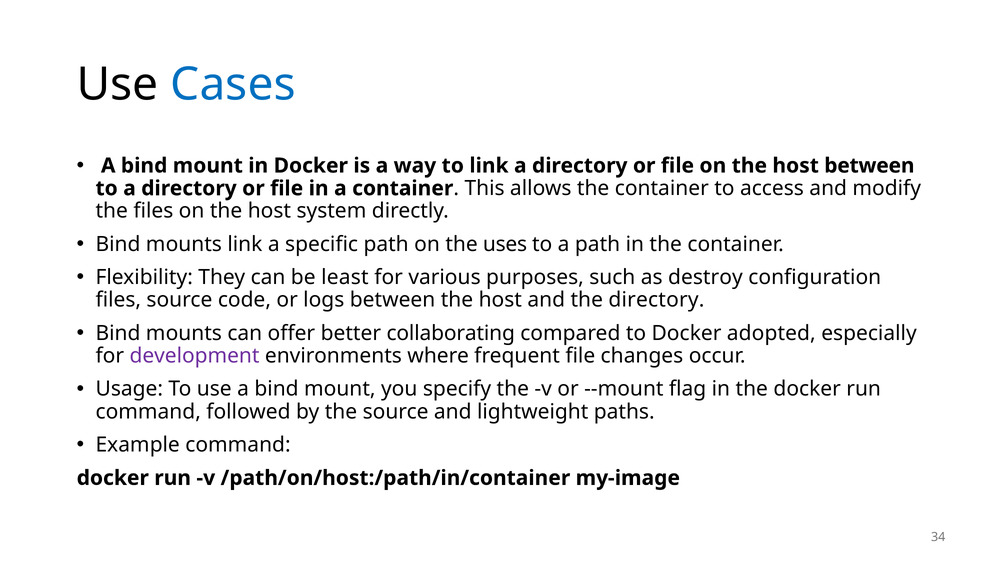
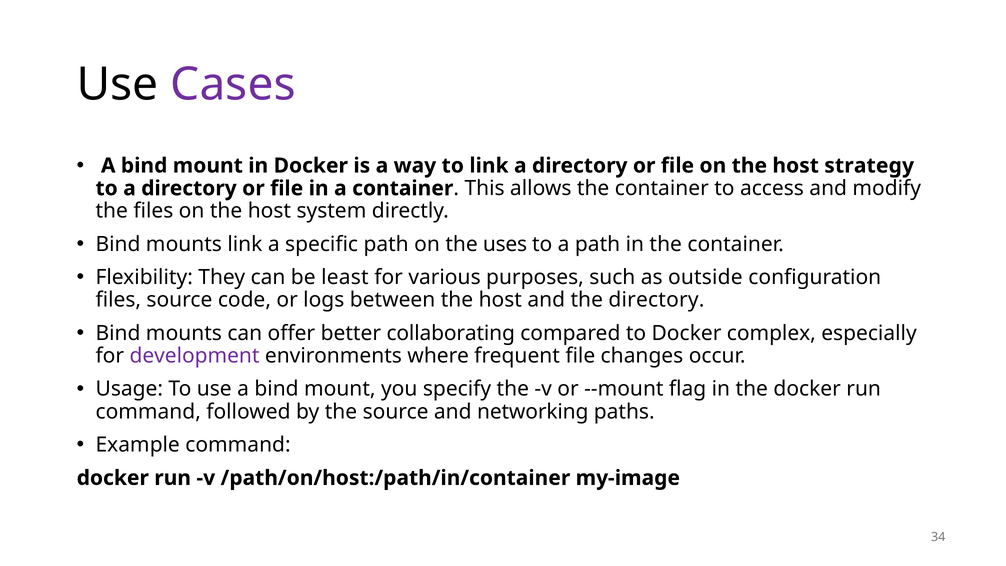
Cases colour: blue -> purple (233, 85)
host between: between -> strategy (869, 166)
destroy: destroy -> outside (705, 277)
adopted: adopted -> complex (771, 333)
lightweight: lightweight -> networking (533, 412)
